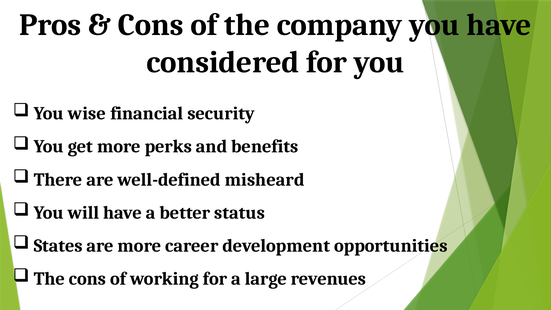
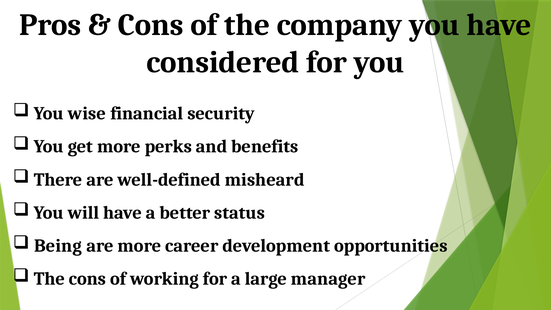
States: States -> Being (58, 246)
revenues: revenues -> manager (328, 279)
